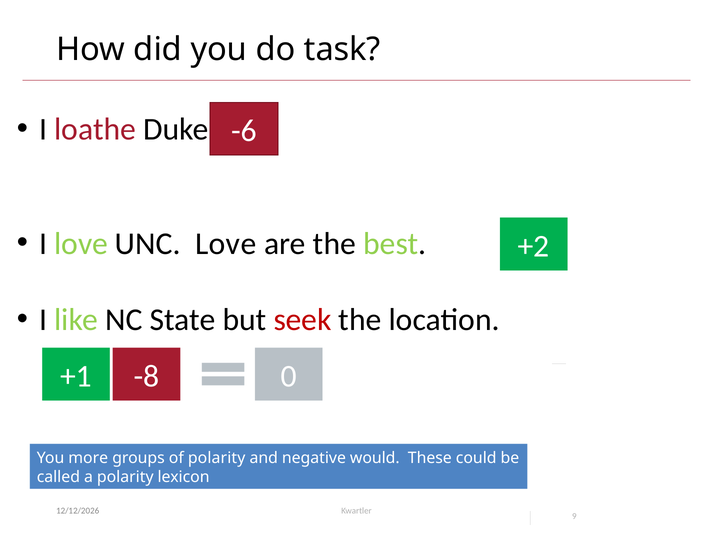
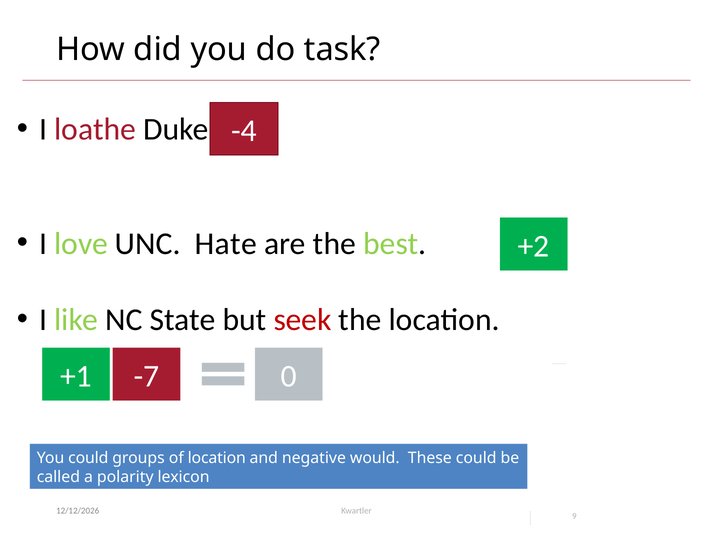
-6: -6 -> -4 (244, 131)
UNC Love: Love -> Hate (226, 244)
-8: -8 -> -7 (146, 376)
You more: more -> could (88, 458)
of polarity: polarity -> location (217, 458)
